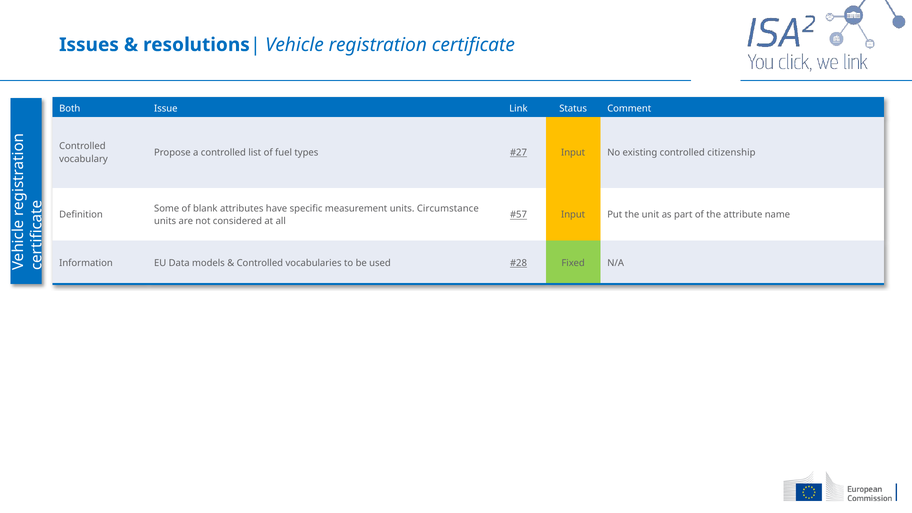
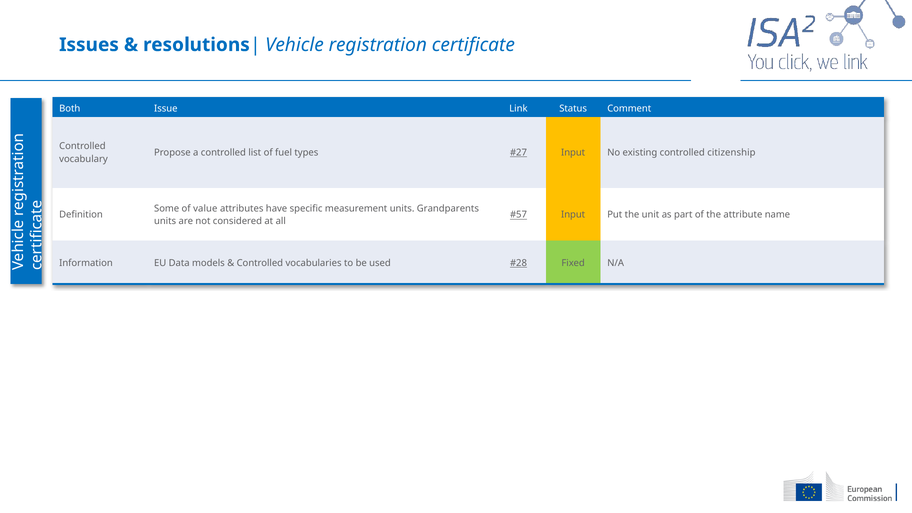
blank: blank -> value (205, 208)
Circumstance: Circumstance -> Grandparents (448, 208)
